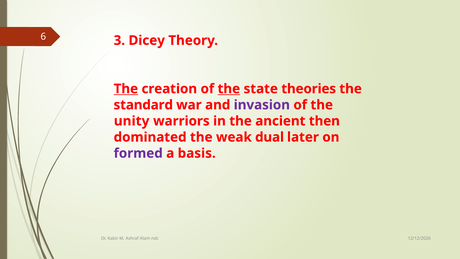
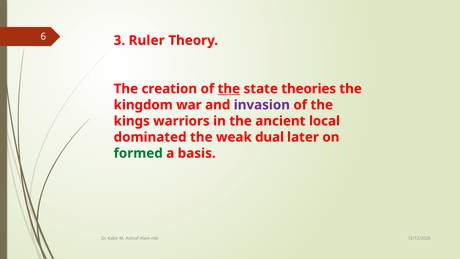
Dicey: Dicey -> Ruler (147, 40)
The underline: present -> none (126, 89)
standard: standard -> kingdom (143, 105)
unity: unity -> kings (132, 121)
then: then -> local (324, 121)
formed colour: purple -> green (138, 153)
